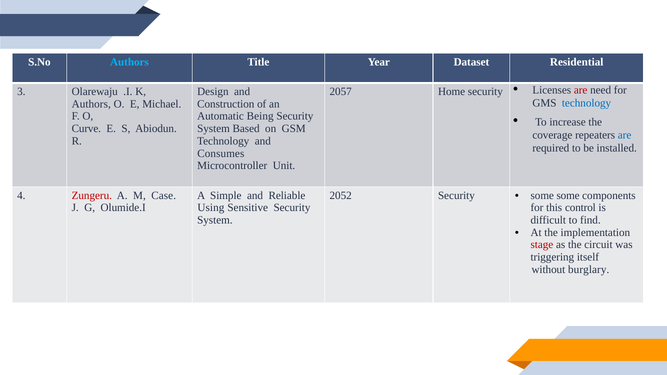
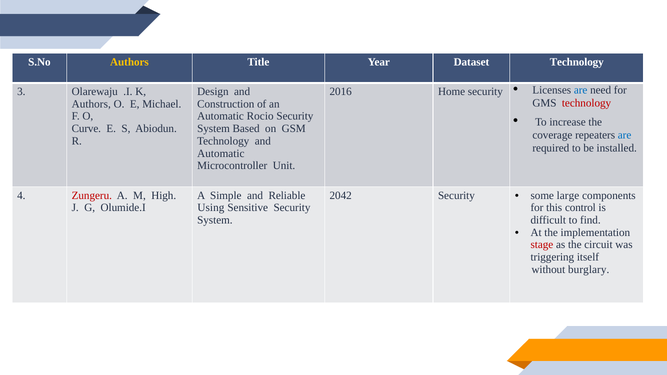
Authors colour: light blue -> yellow (129, 62)
Dataset Residential: Residential -> Technology (577, 62)
2057: 2057 -> 2016 (341, 92)
are colour: red -> blue (581, 90)
technology colour: blue -> red (587, 103)
Being: Being -> Rocio (260, 116)
Consumes: Consumes -> Automatic (221, 153)
Case: Case -> High (164, 195)
2052: 2052 -> 2042 (341, 195)
some some: some -> large (568, 195)
